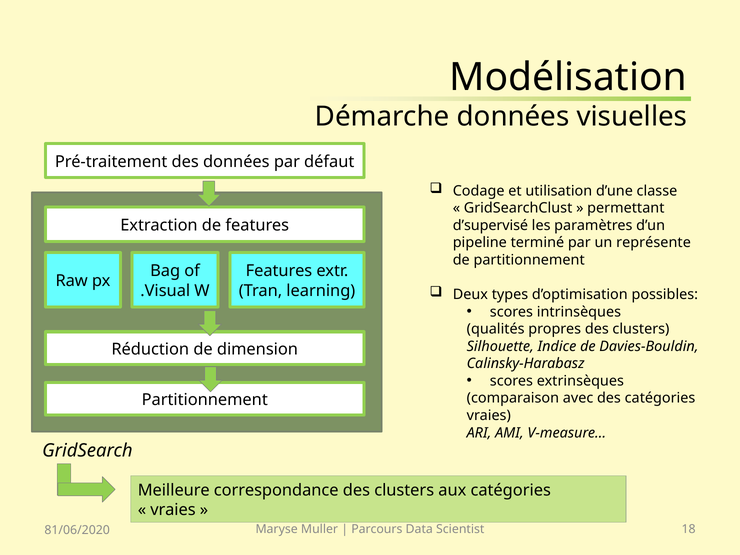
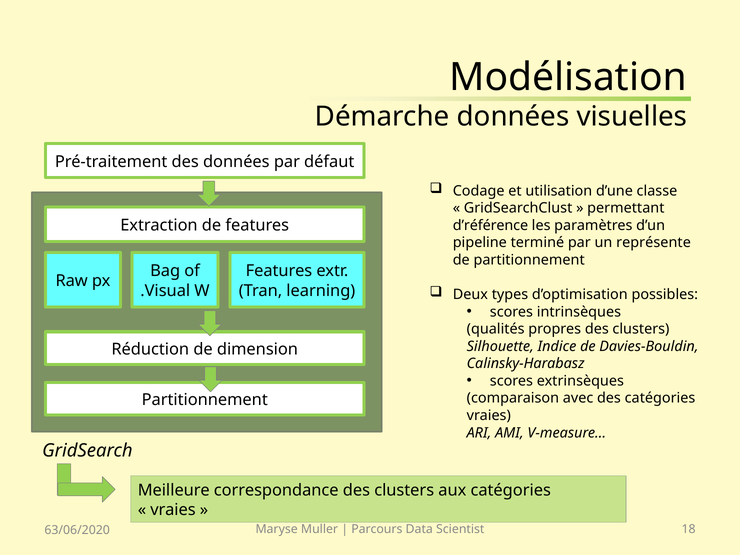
d’supervisé: d’supervisé -> d’référence (491, 225)
81/06/2020: 81/06/2020 -> 63/06/2020 (77, 530)
